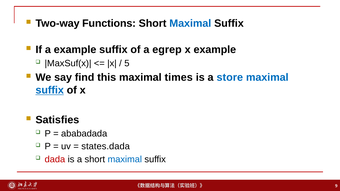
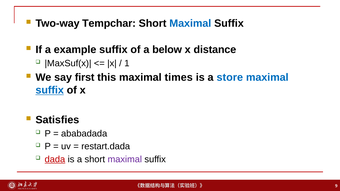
Functions: Functions -> Tempchar (109, 23)
egrep: egrep -> below (167, 50)
x example: example -> distance (215, 50)
5: 5 -> 1 (127, 63)
find: find -> first (85, 78)
states.dada: states.dada -> restart.dada (106, 147)
dada underline: none -> present (55, 160)
maximal colour: blue -> purple (125, 160)
